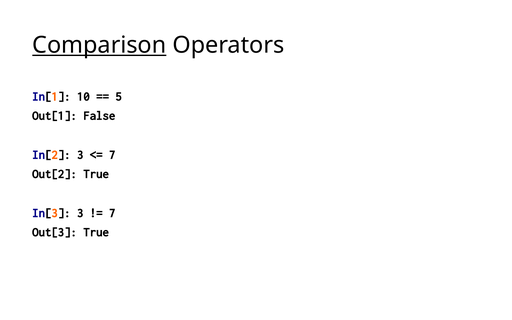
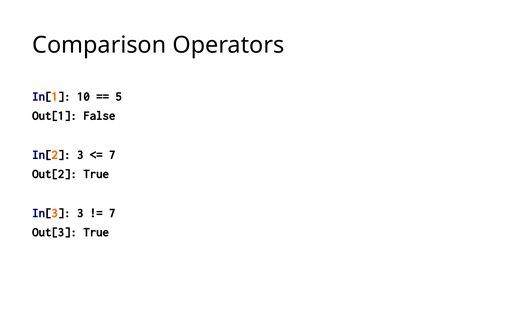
Comparison underline: present -> none (99, 45)
